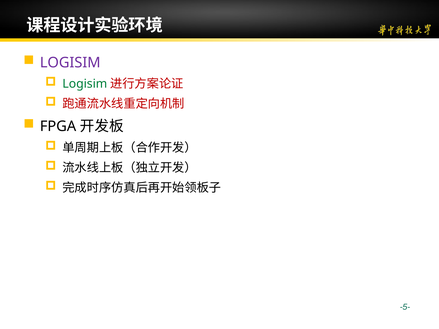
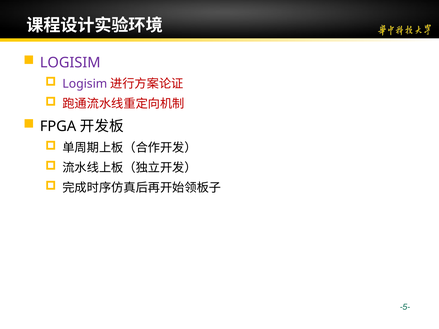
Logisim colour: green -> purple (85, 84)
